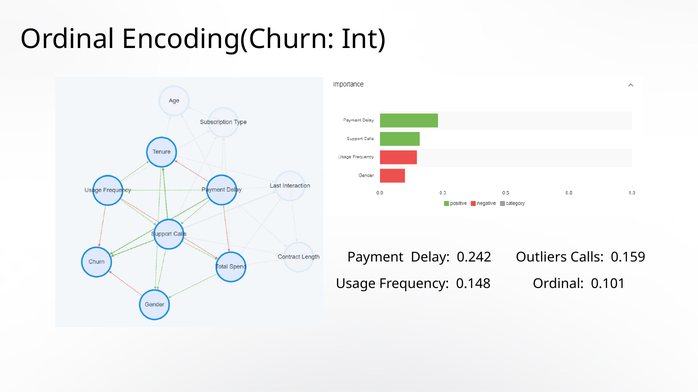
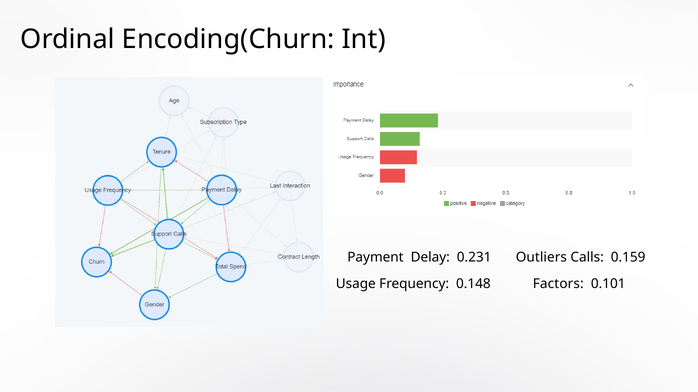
0.242: 0.242 -> 0.231 (474, 258)
Ordinal: Ordinal -> Factors (558, 284)
